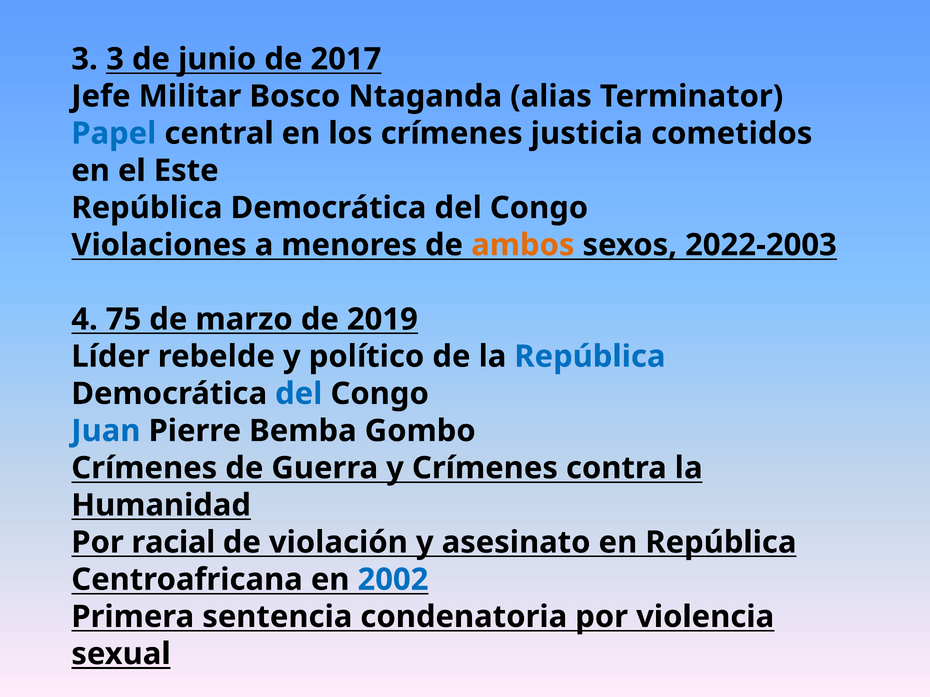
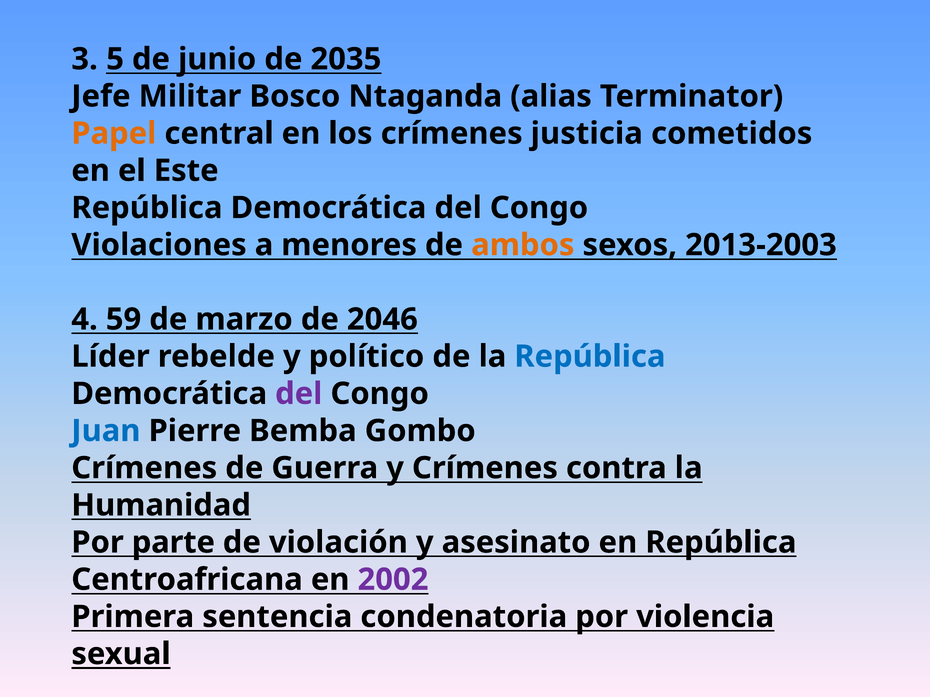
3: 3 -> 5 (115, 59)
2017: 2017 -> 2035 (346, 59)
Papel colour: blue -> orange (114, 134)
2022-2003: 2022-2003 -> 2013-2003 (761, 245)
75: 75 -> 59 (124, 320)
2019: 2019 -> 2046 (382, 320)
del colour: blue -> purple (299, 394)
racial: racial -> parte (173, 543)
2002 colour: blue -> purple (393, 580)
